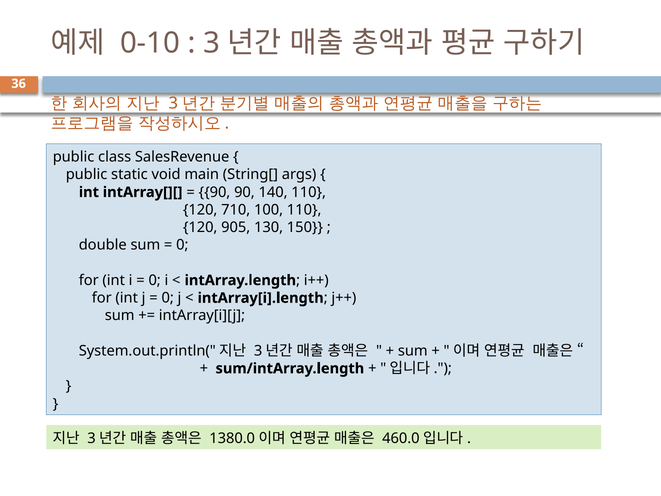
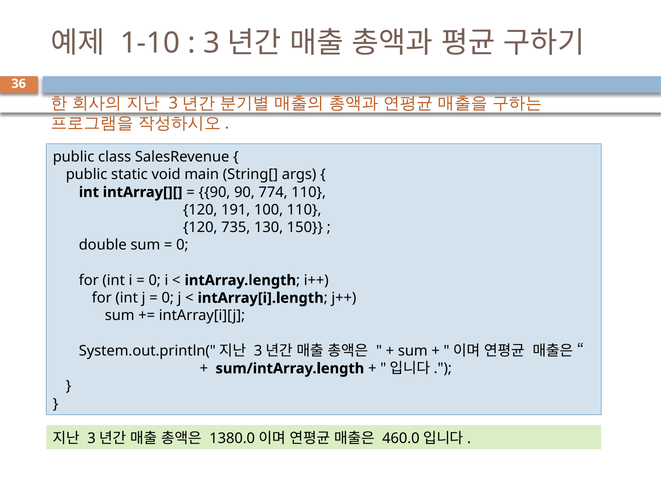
0-10: 0-10 -> 1-10 (150, 43)
140: 140 -> 774 (273, 192)
710: 710 -> 191 (236, 210)
905: 905 -> 735 (236, 227)
